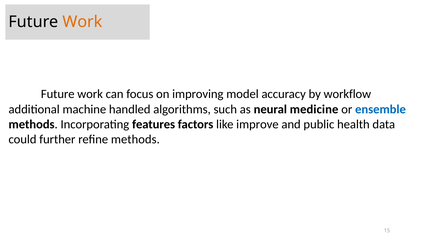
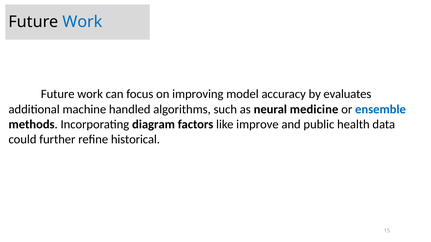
Work colour: orange -> blue (82, 22)
workflow: workflow -> evaluates (347, 94)
features: features -> diagram (154, 125)
refine methods: methods -> historical (135, 140)
